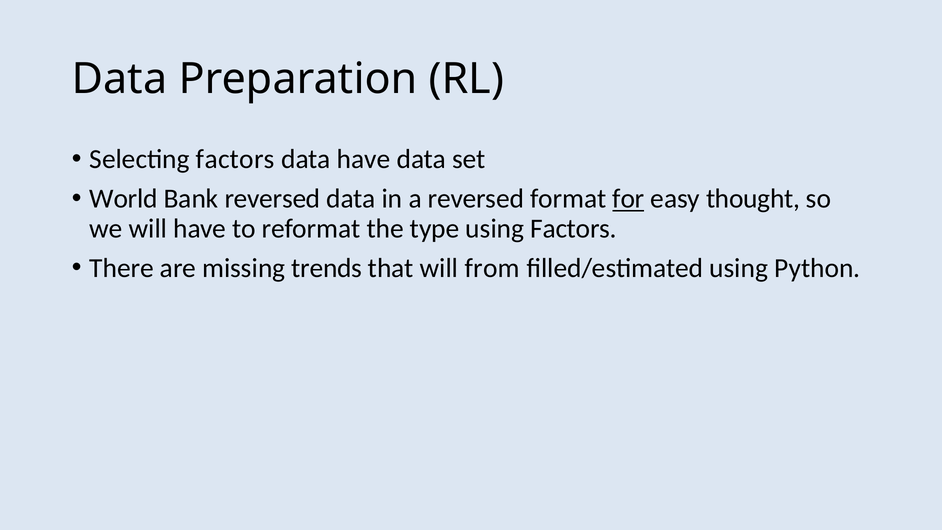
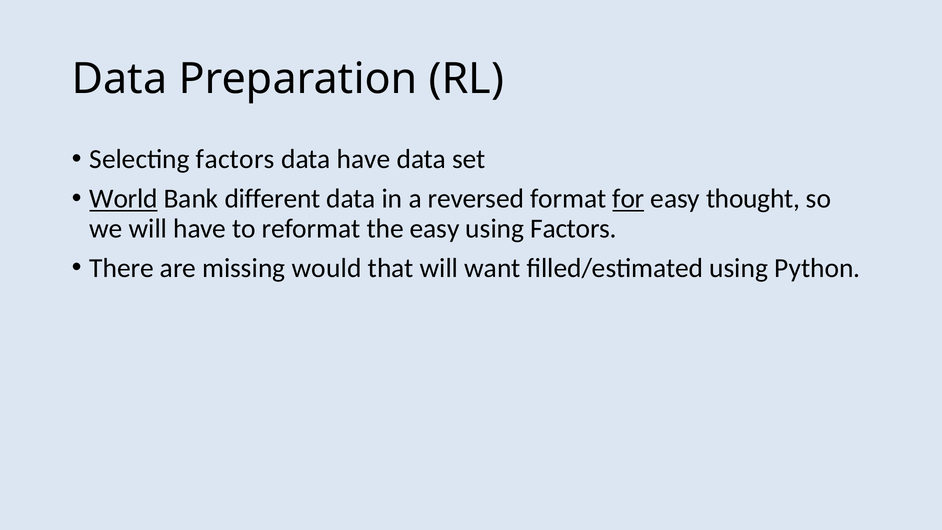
World underline: none -> present (124, 199)
Bank reversed: reversed -> different (272, 199)
the type: type -> easy (435, 228)
trends: trends -> would (327, 268)
from: from -> want (492, 268)
